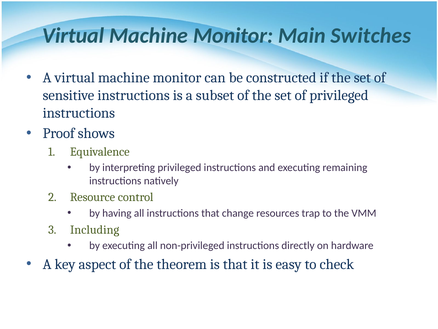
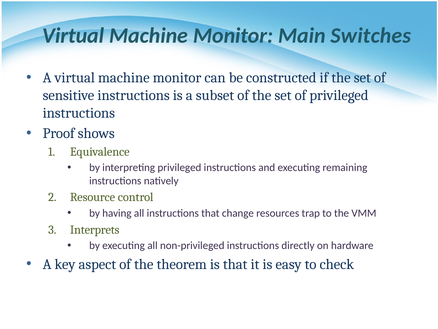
Including: Including -> Interprets (95, 229)
